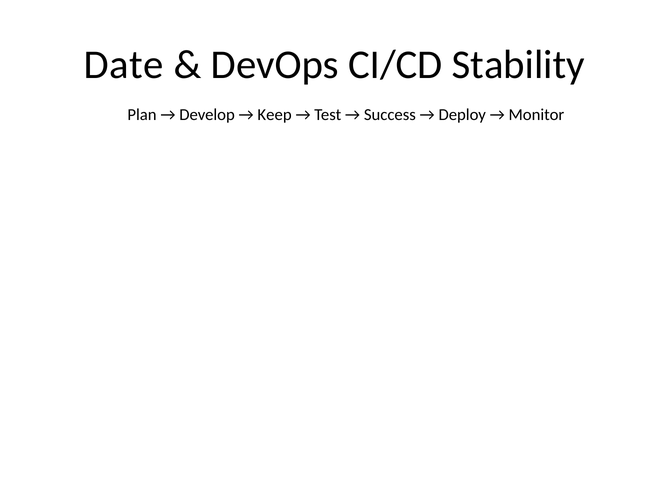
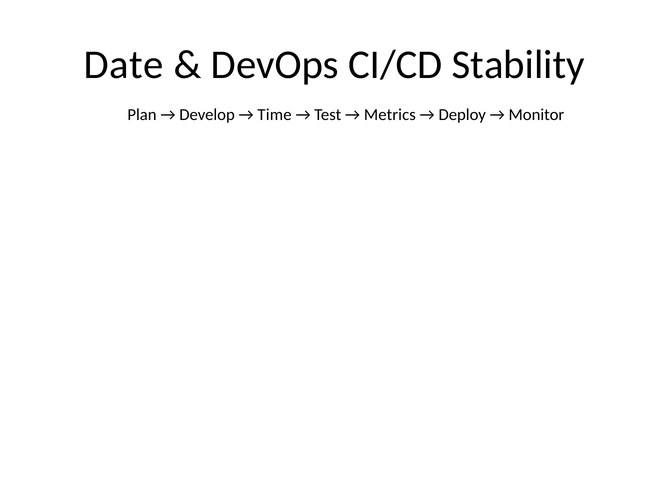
Keep: Keep -> Time (275, 115)
Success: Success -> Metrics (390, 115)
